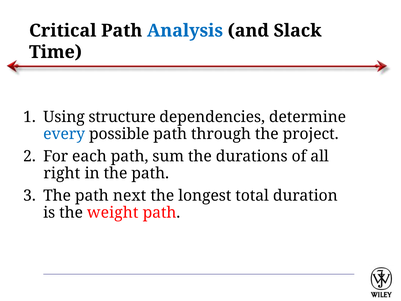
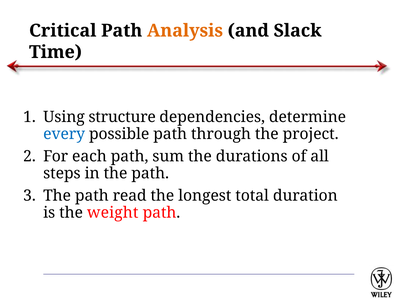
Analysis colour: blue -> orange (185, 31)
right: right -> steps (62, 173)
next: next -> read (130, 196)
